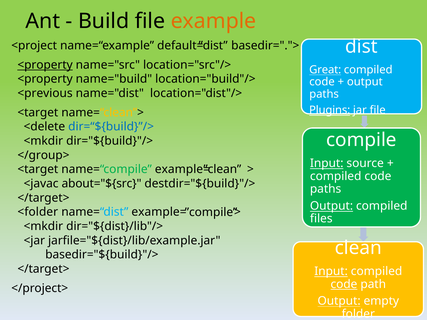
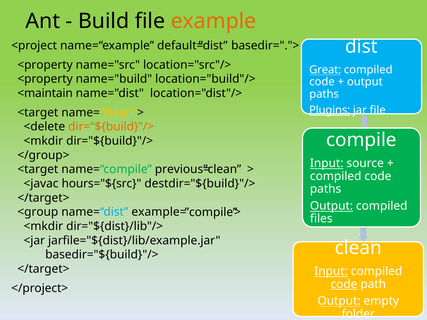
<property underline: present -> none (45, 65)
<previous: <previous -> <maintain (45, 93)
dir=“${build}”/> colour: blue -> orange (111, 127)
name=“compile example=: example= -> previous= (182, 169)
about="${src: about="${src -> hours="${src (102, 184)
<folder: <folder -> <group (38, 212)
